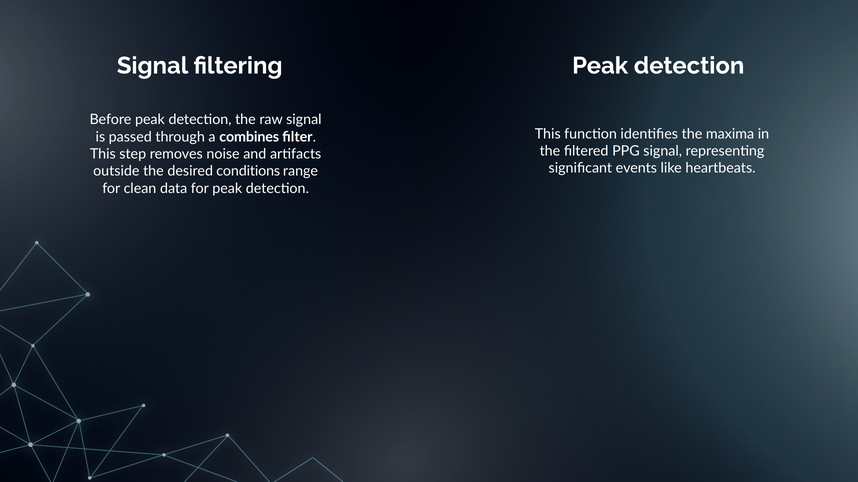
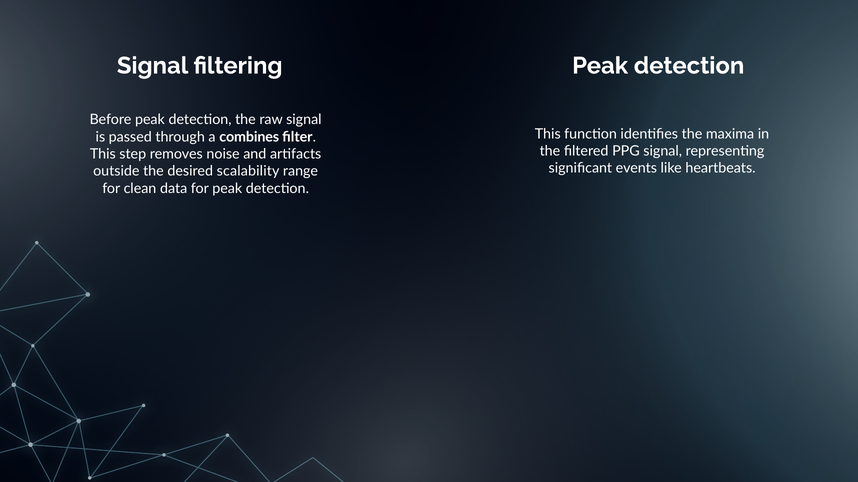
conditions: conditions -> scalability (248, 171)
